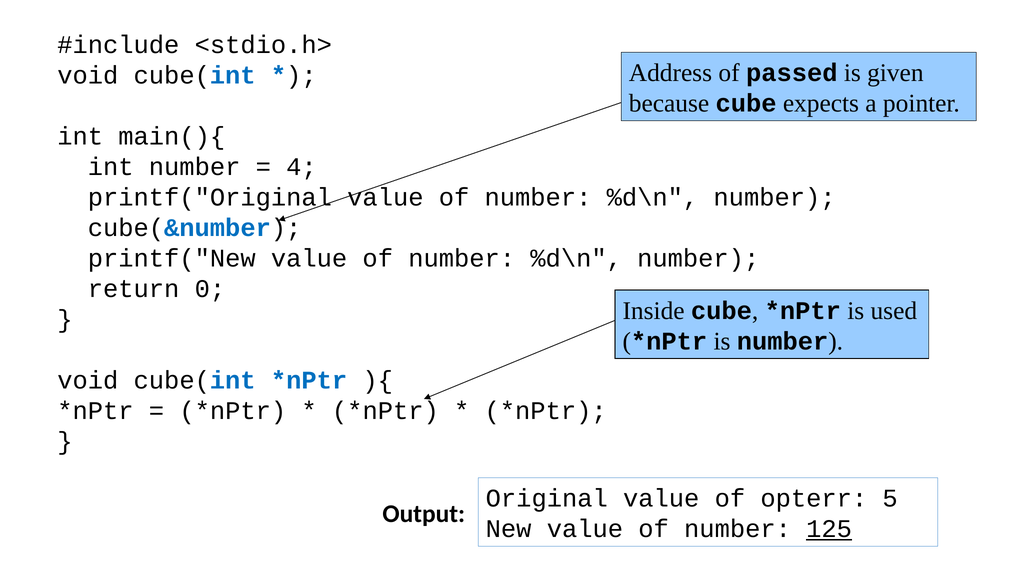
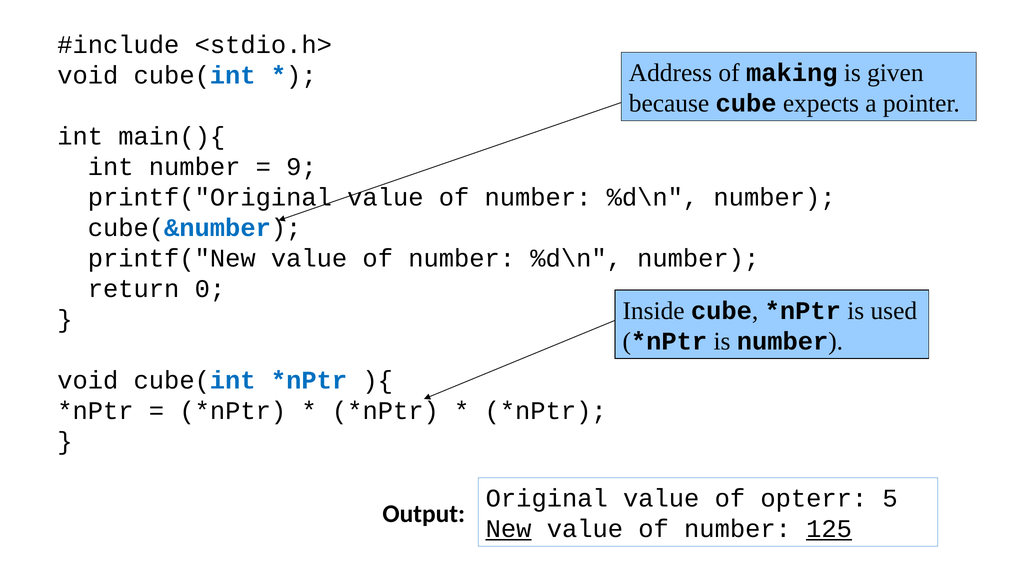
passed: passed -> making (792, 73)
4: 4 -> 9 (301, 167)
New underline: none -> present (509, 529)
